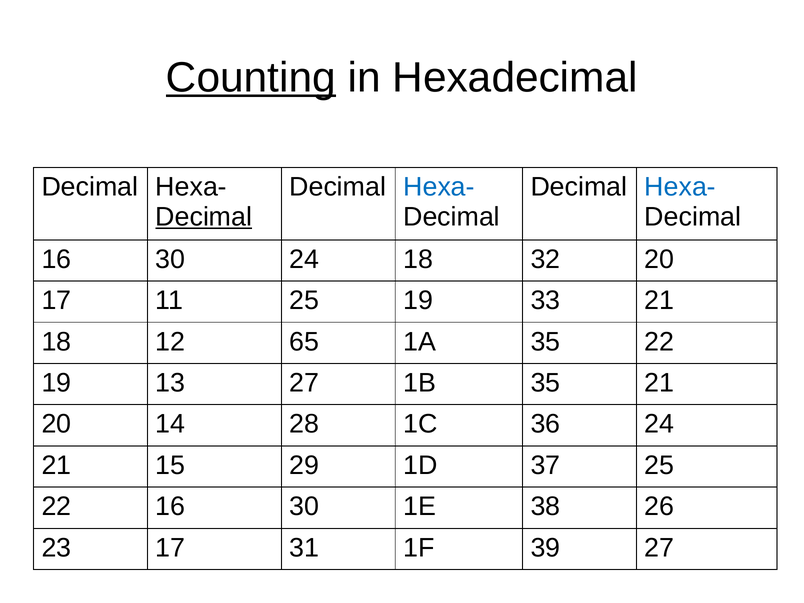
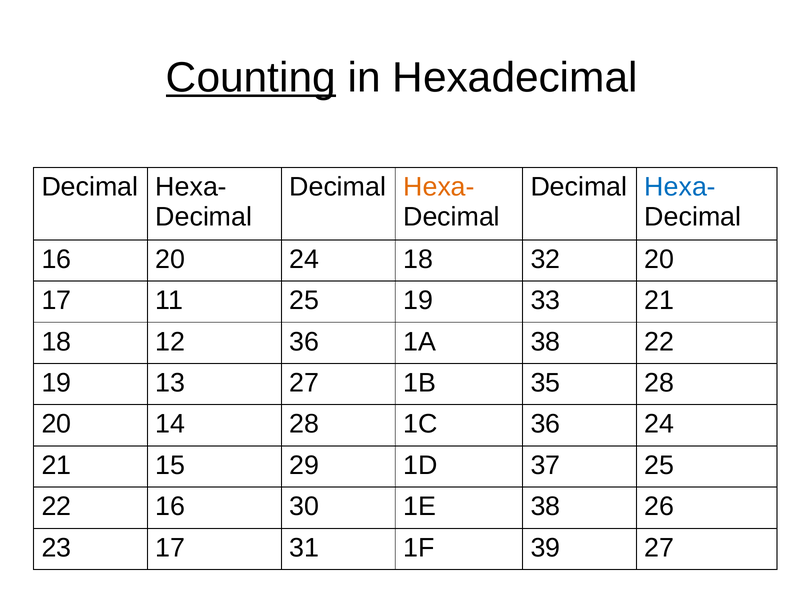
Hexa- colour: blue -> orange (439, 187)
Decimal underline: present -> none (204, 217)
30: 30 -> 20 (170, 259)
12 65: 65 -> 36 (304, 342)
1A 35: 35 -> 38 (545, 342)
35 21: 21 -> 28 (659, 383)
